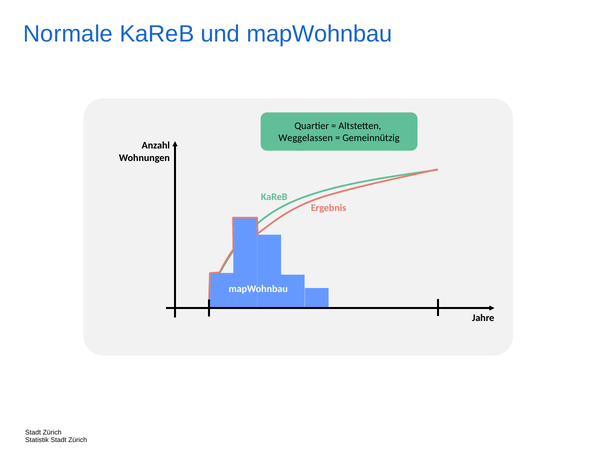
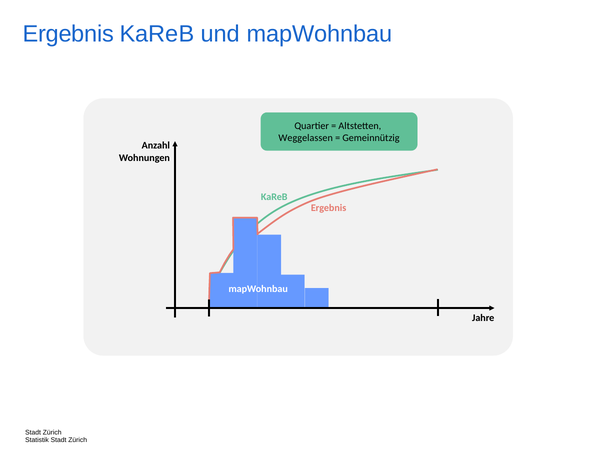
Normale: Normale -> Ergebnis (68, 34)
